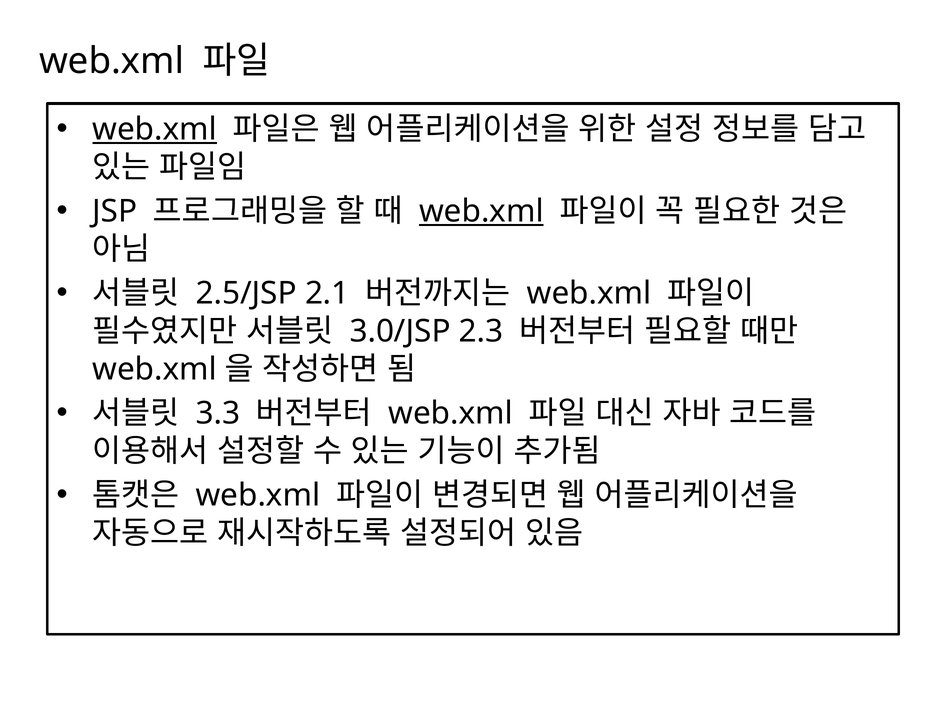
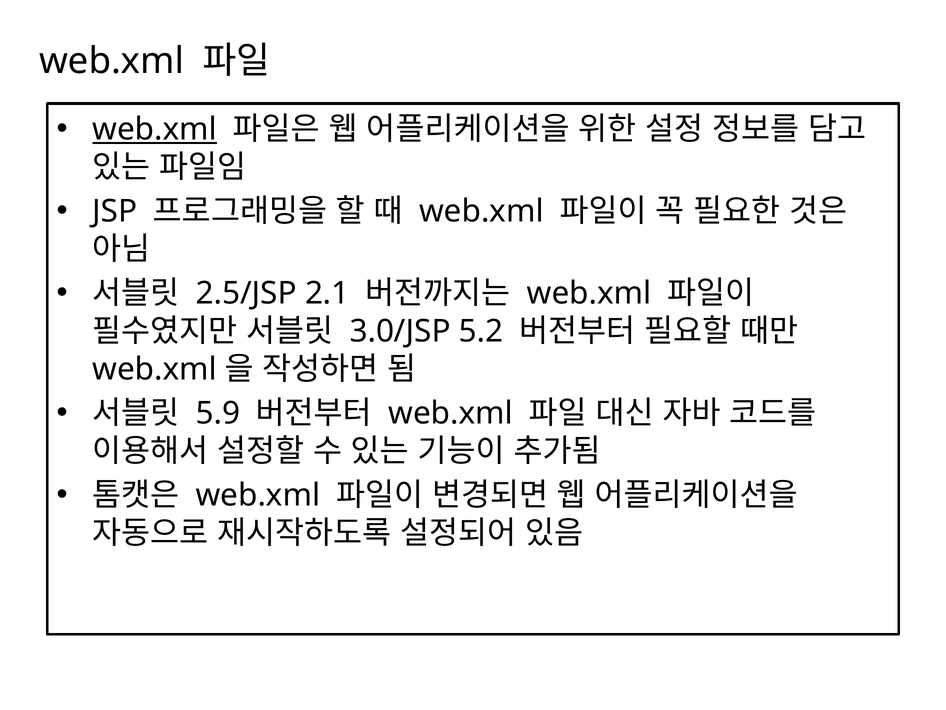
web.xml underline: present -> none (481, 211)
2.3: 2.3 -> 5.2 (481, 331)
3.3: 3.3 -> 5.9 (218, 413)
